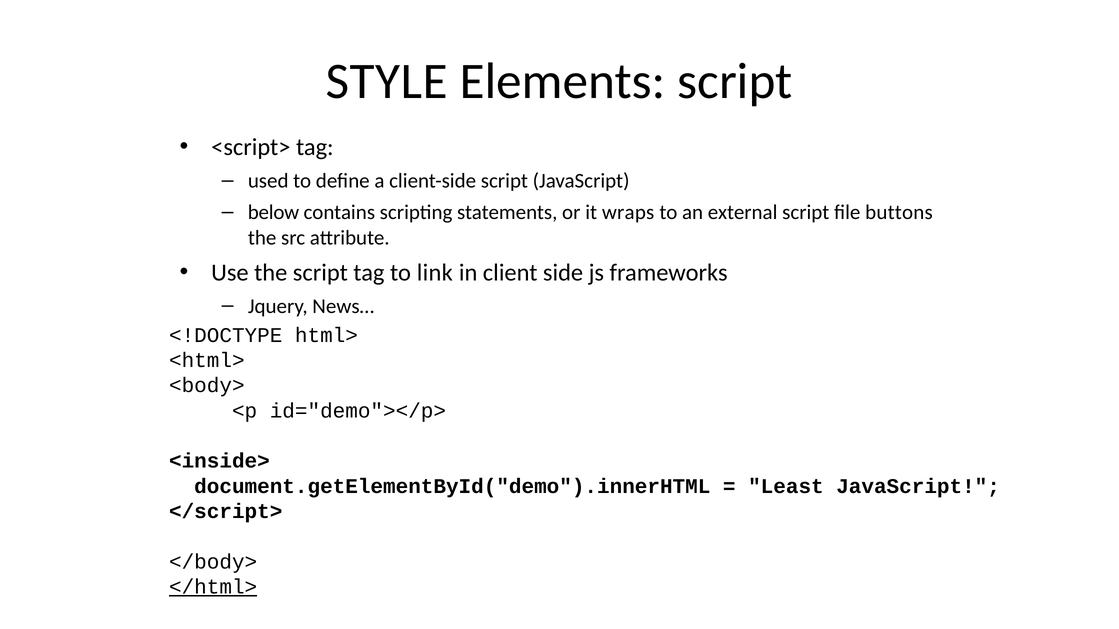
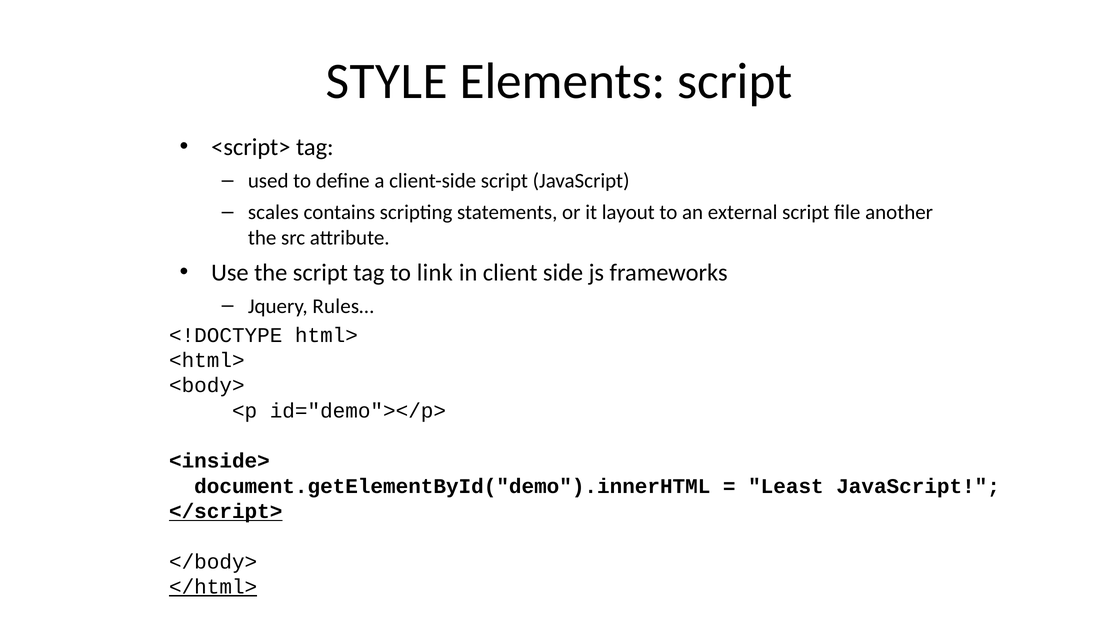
below: below -> scales (273, 213)
wraps: wraps -> layout (628, 213)
buttons: buttons -> another (899, 213)
News…: News… -> Rules… (343, 306)
</script> underline: none -> present (226, 512)
